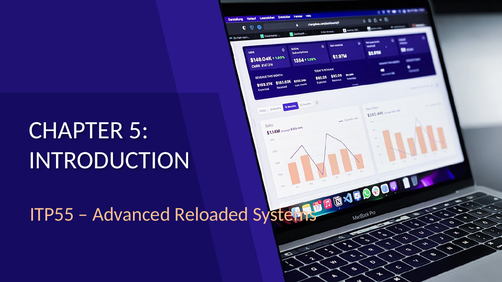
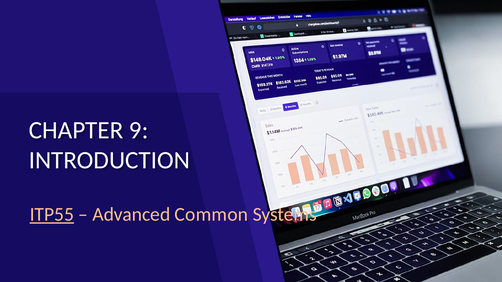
5: 5 -> 9 (139, 130)
ITP55 underline: none -> present (52, 215)
Reloaded: Reloaded -> Common (211, 215)
